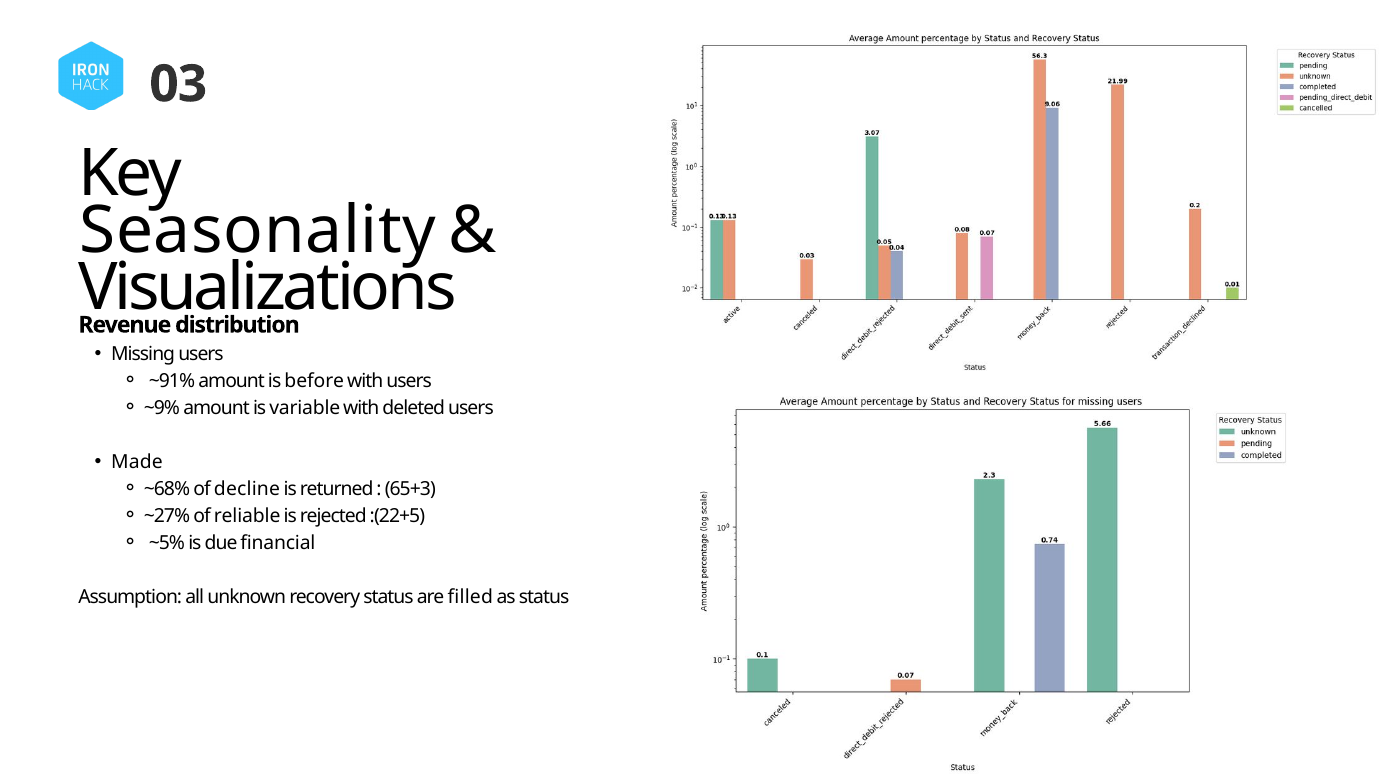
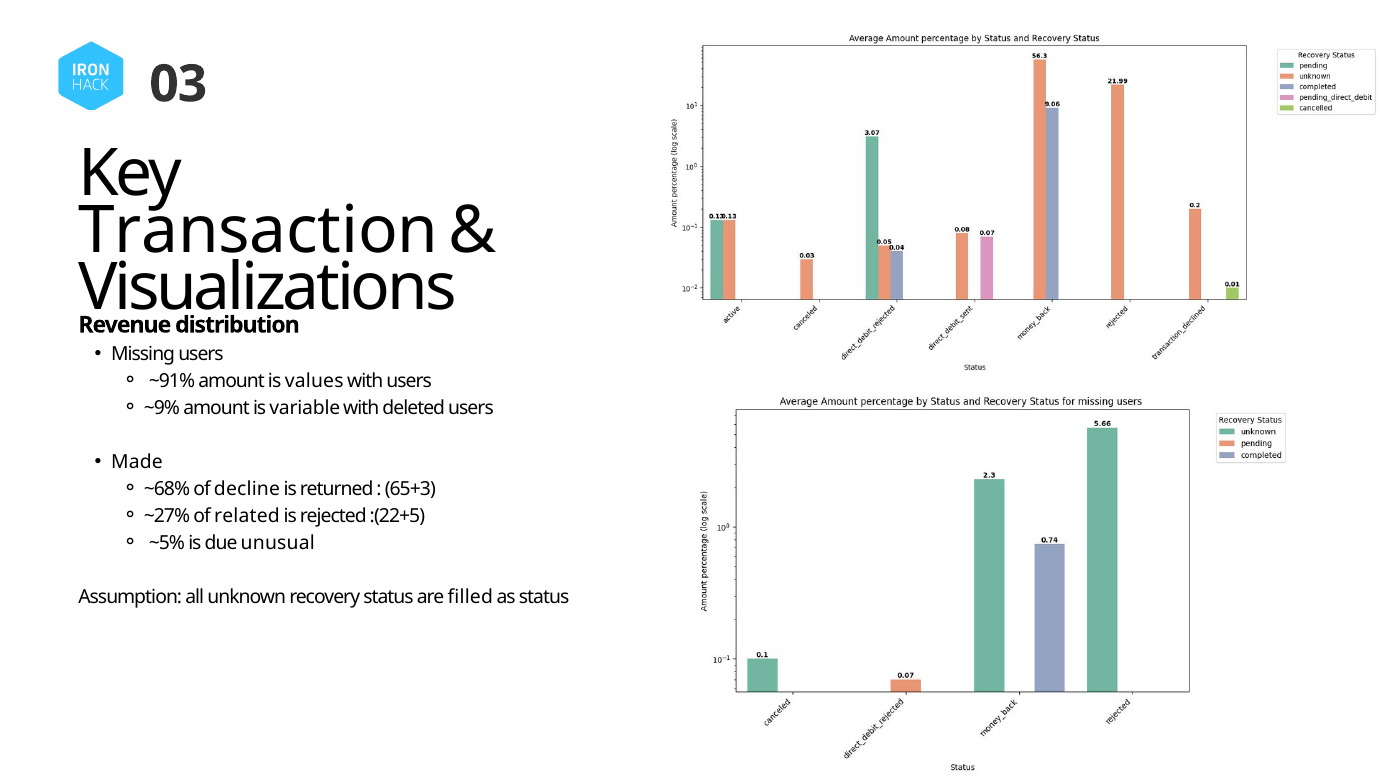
Seasonality: Seasonality -> Transaction (258, 231)
before: before -> values (314, 381)
reliable: reliable -> related (247, 516)
financial: financial -> unusual (278, 543)
